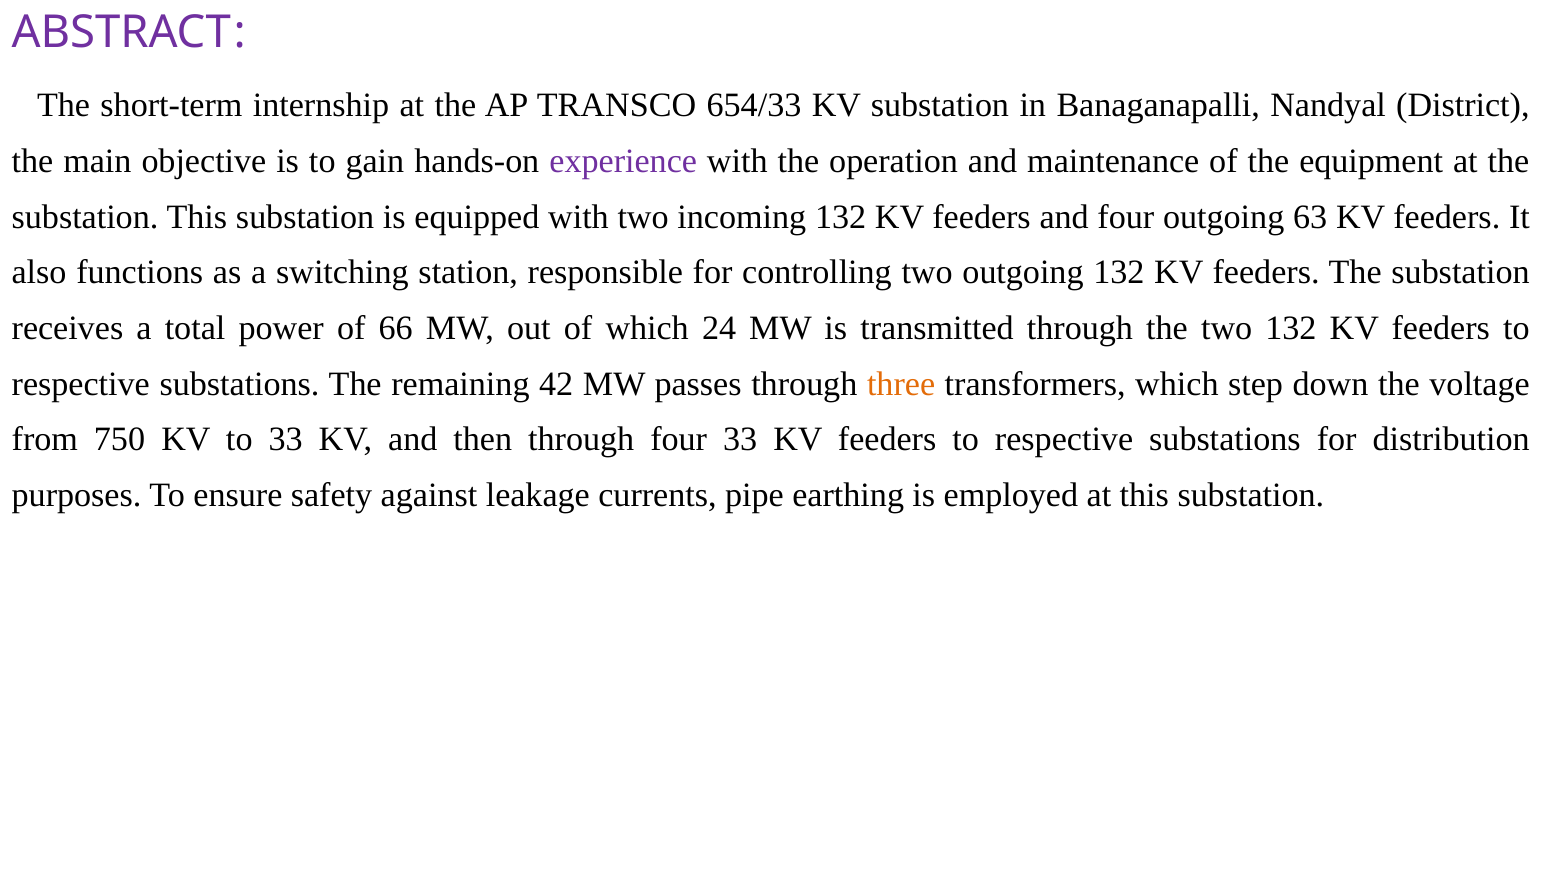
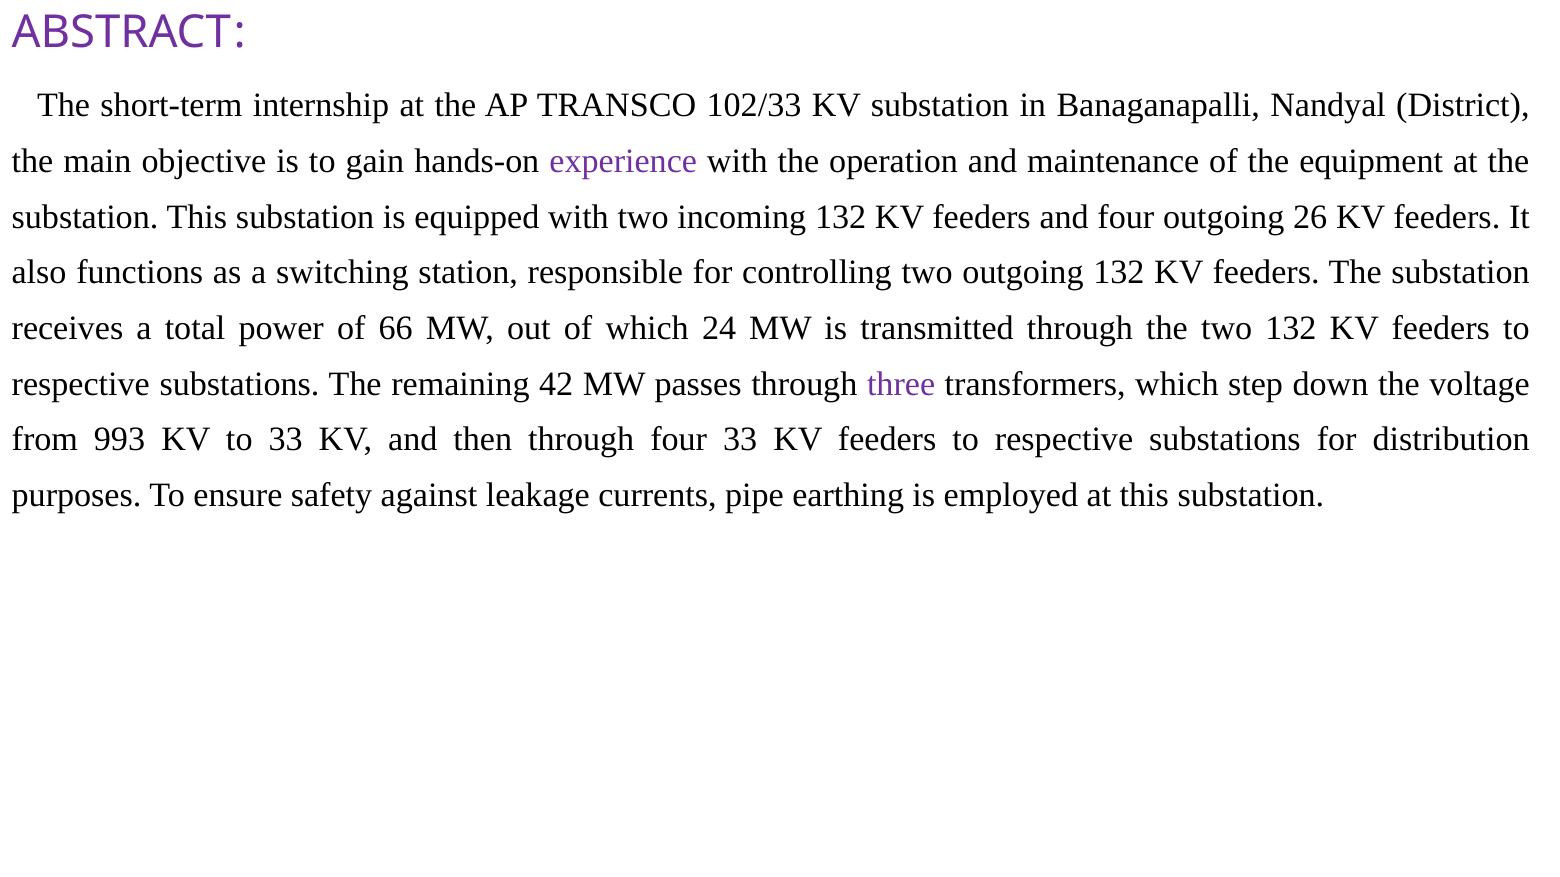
654/33: 654/33 -> 102/33 (754, 106)
63: 63 -> 26 (1310, 217)
three colour: orange -> purple (901, 384)
750: 750 -> 993 (119, 440)
